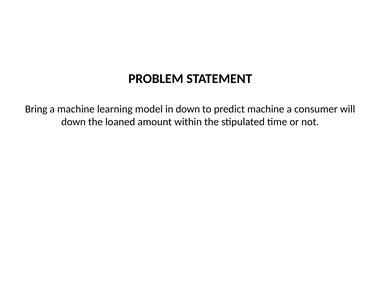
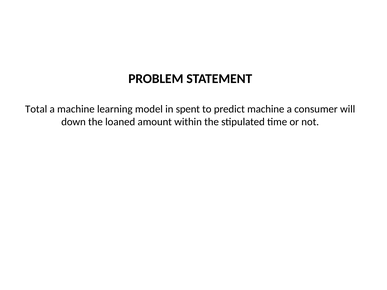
Bring: Bring -> Total (36, 109)
in down: down -> spent (188, 109)
